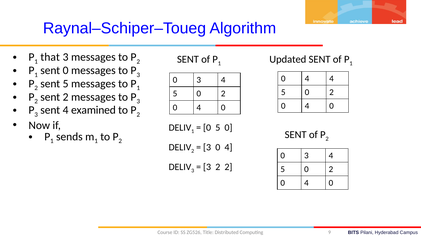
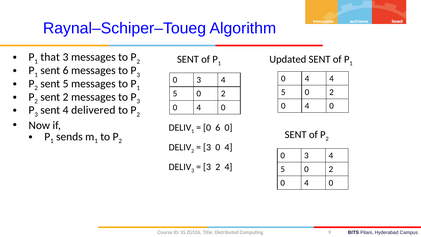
sent 0: 0 -> 6 (66, 70)
examined: examined -> delivered (93, 110)
0 5: 5 -> 6 (218, 127)
2 2: 2 -> 4 (228, 167)
